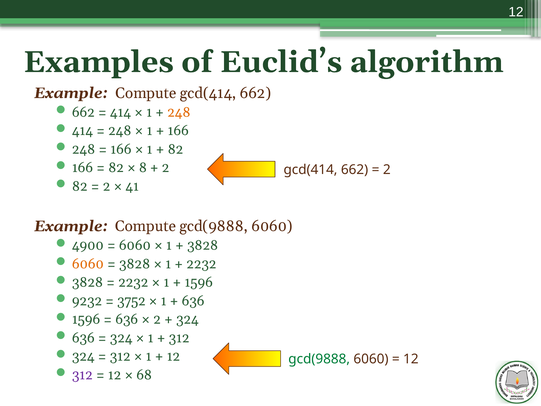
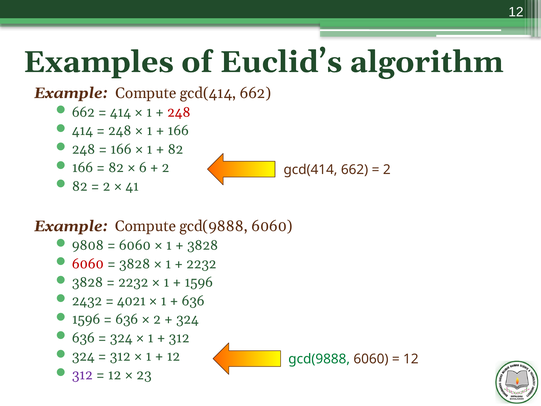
248 colour: orange -> red (179, 112)
8: 8 -> 6 (143, 168)
4900: 4900 -> 9808 (88, 245)
6060 colour: orange -> red (88, 264)
9232: 9232 -> 2432 (87, 301)
3752: 3752 -> 4021 (131, 301)
68: 68 -> 23 (144, 375)
